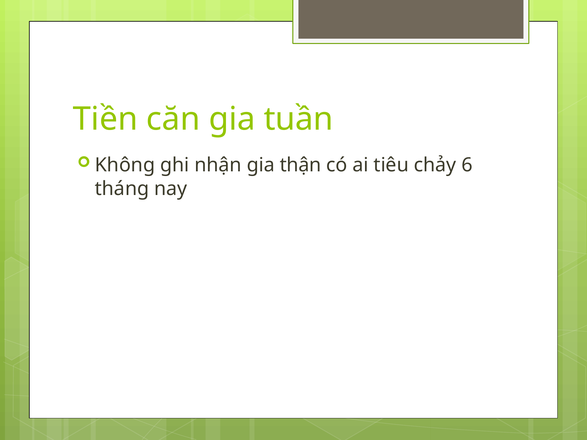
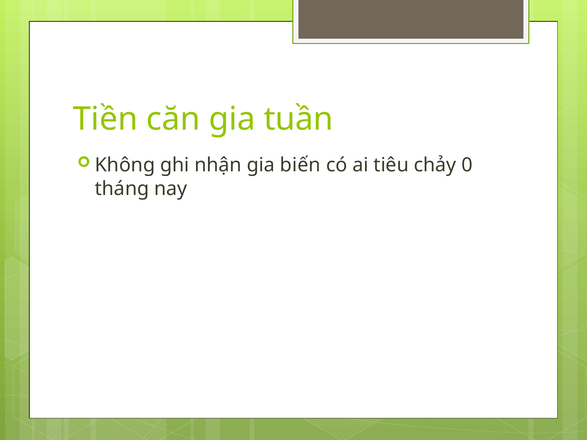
thận: thận -> biến (300, 165)
6: 6 -> 0 (467, 165)
